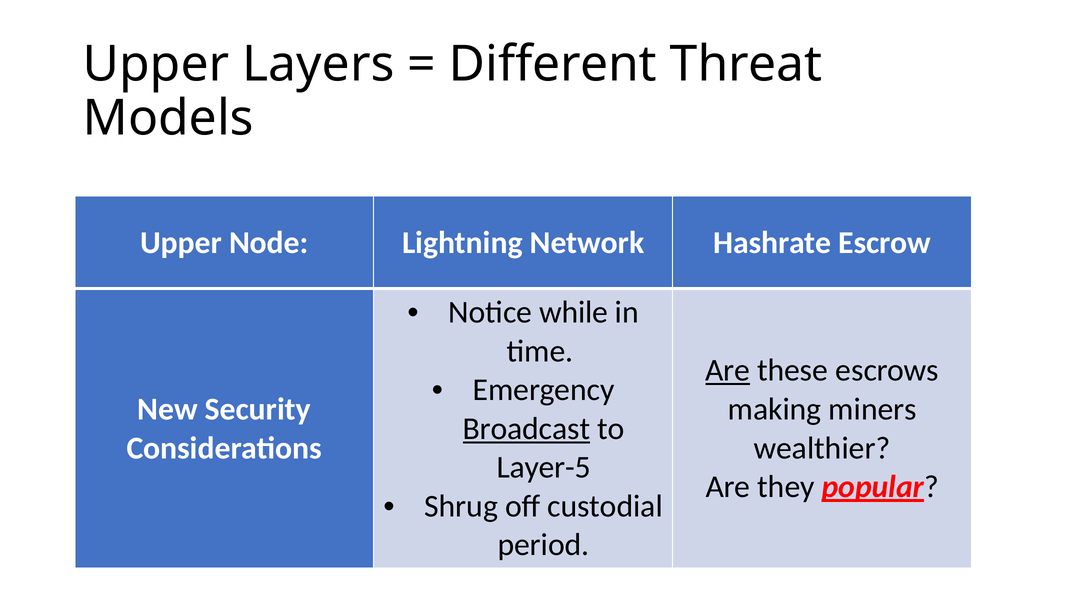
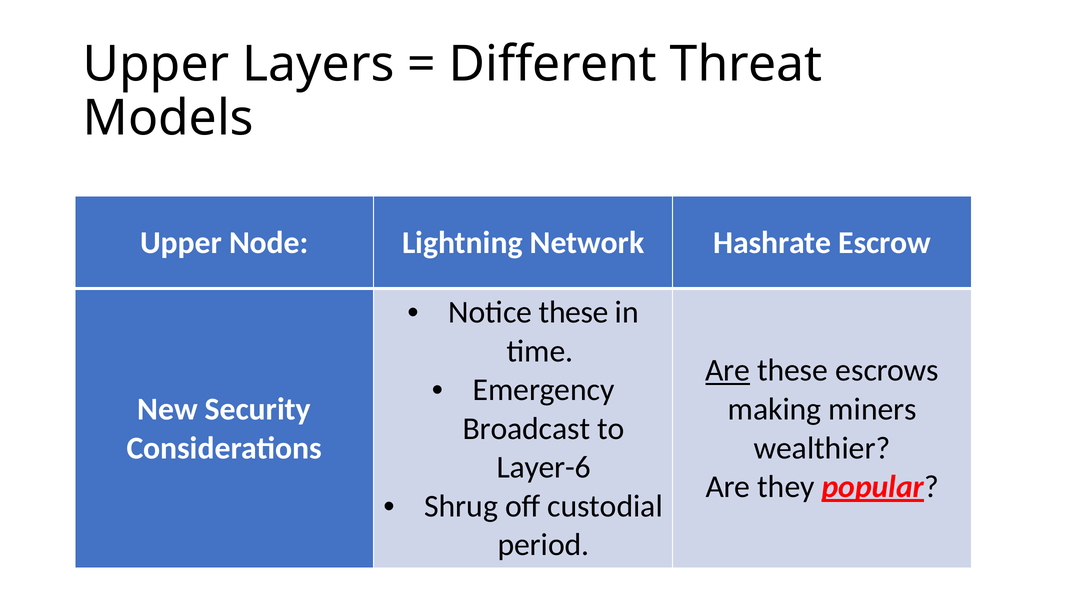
Notice while: while -> these (574, 312)
Broadcast underline: present -> none (527, 429)
Layer-5: Layer-5 -> Layer-6 (544, 467)
